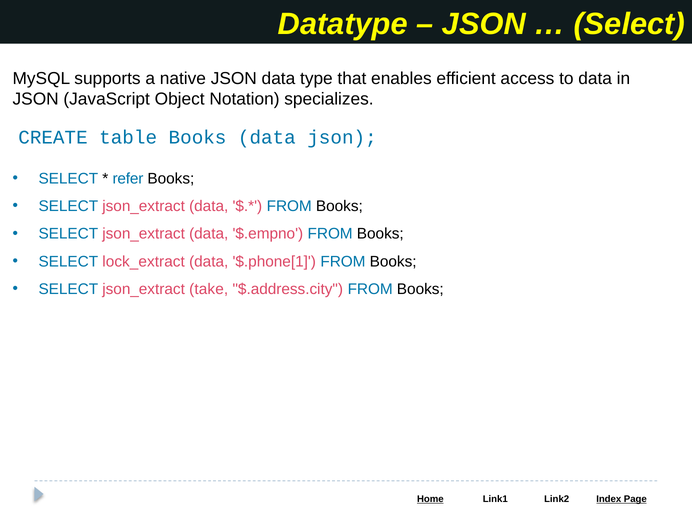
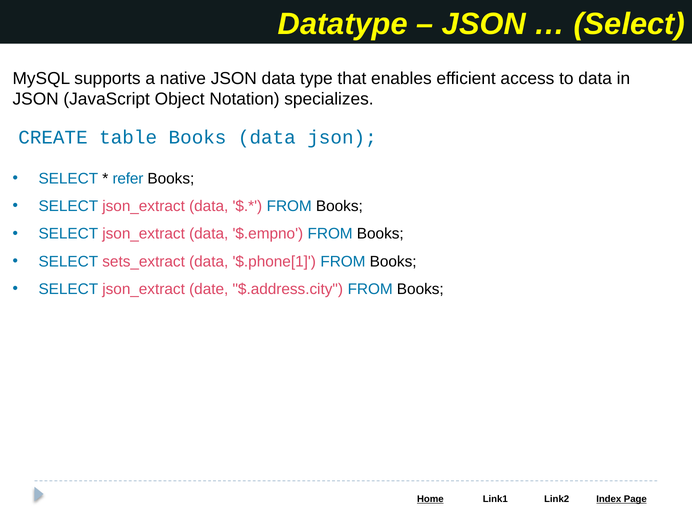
lock_extract: lock_extract -> sets_extract (144, 262)
take: take -> date (209, 289)
